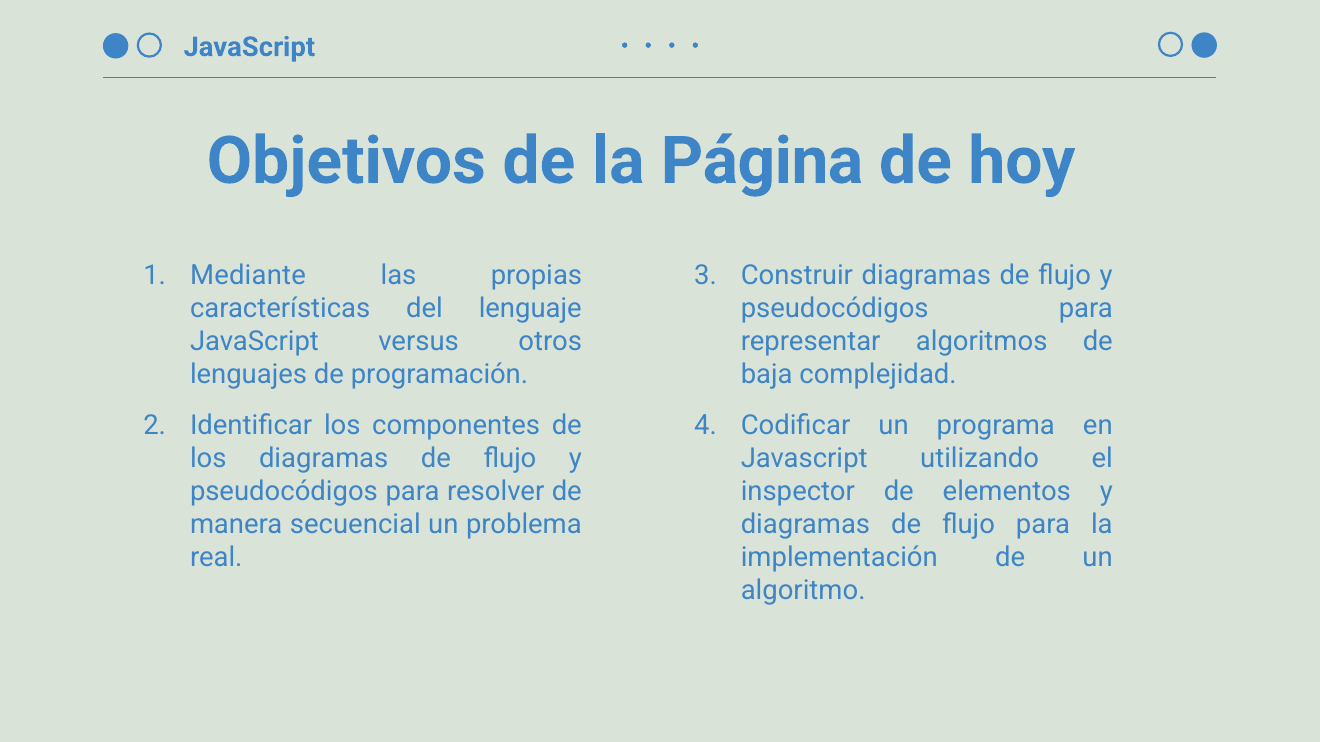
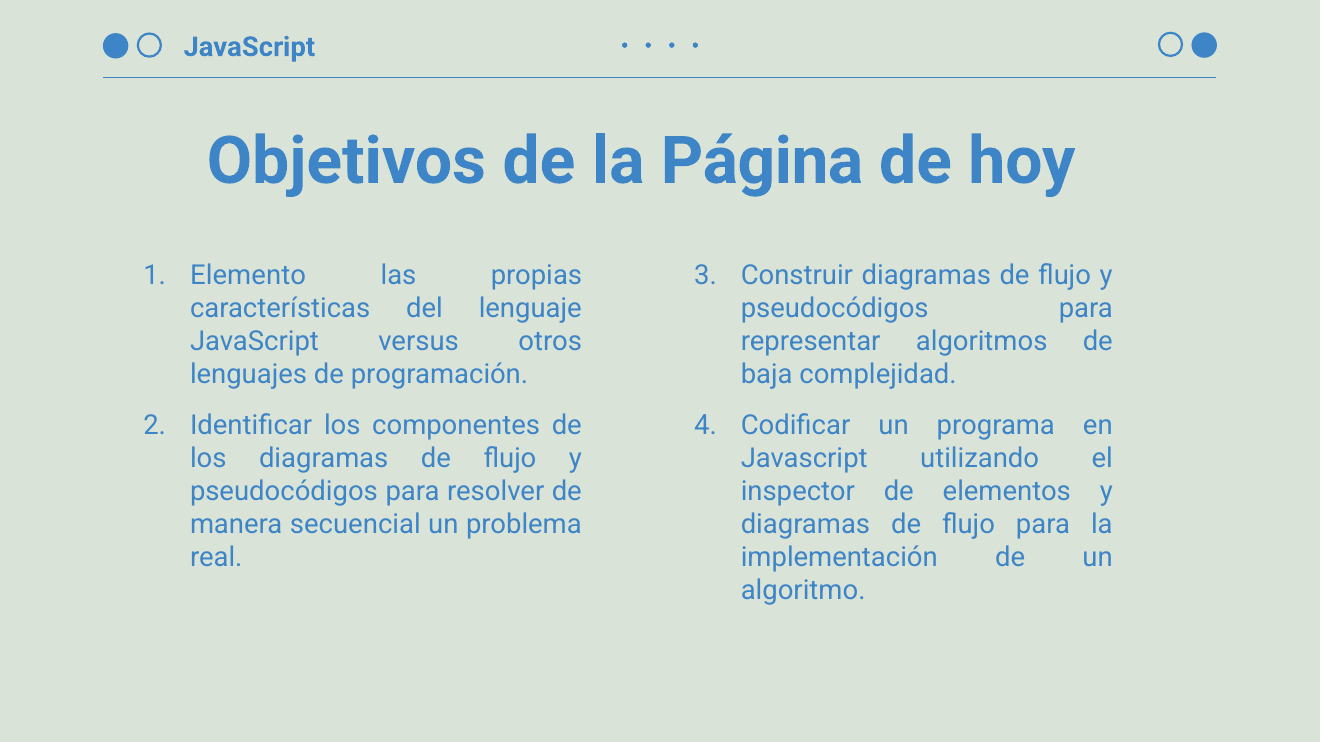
Mediante: Mediante -> Elemento (248, 276)
